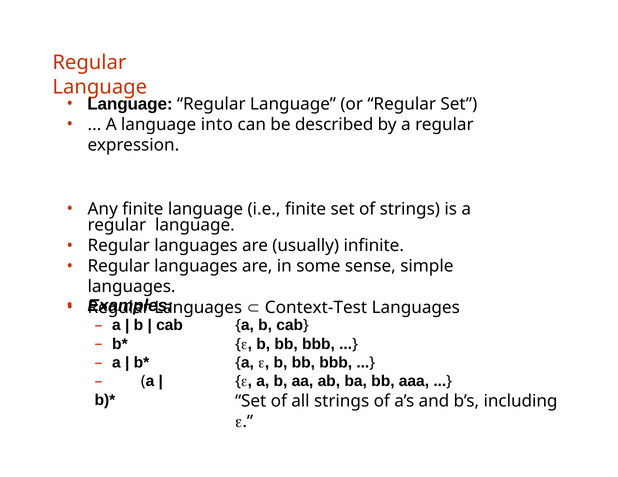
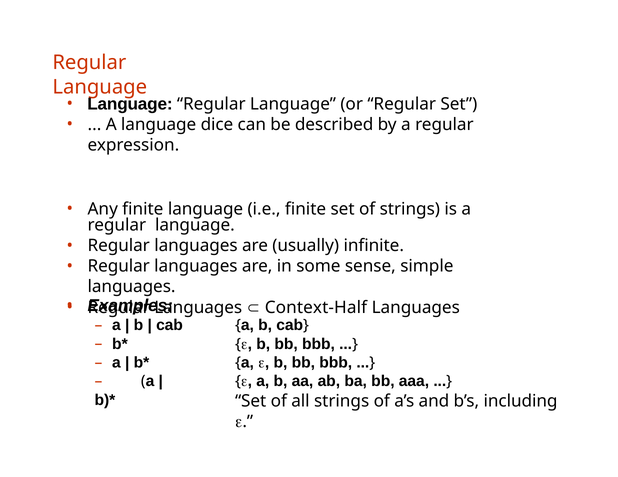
into: into -> dice (217, 125)
Context-Test: Context-Test -> Context-Half (316, 308)
